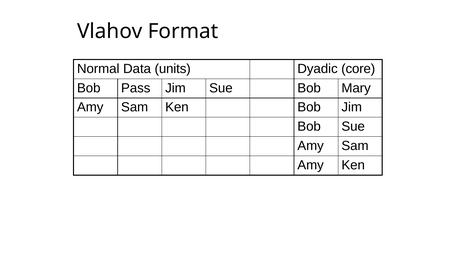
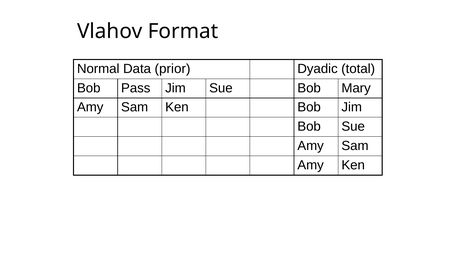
units: units -> prior (173, 69)
core: core -> total (358, 69)
